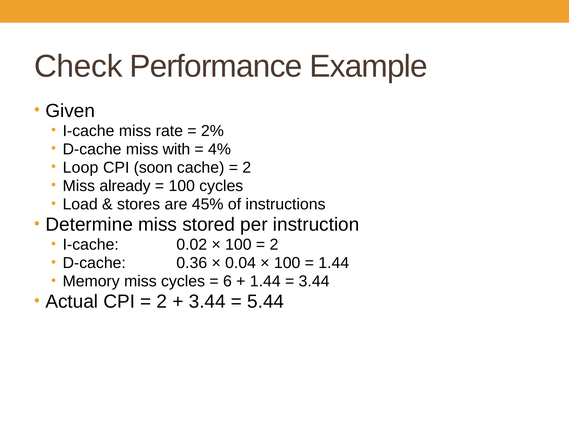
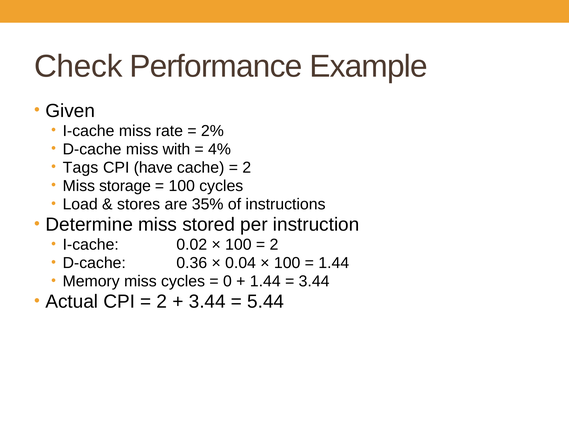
Loop: Loop -> Tags (81, 167)
soon: soon -> have (153, 167)
already: already -> storage (125, 186)
45%: 45% -> 35% (208, 204)
6: 6 -> 0 (227, 281)
